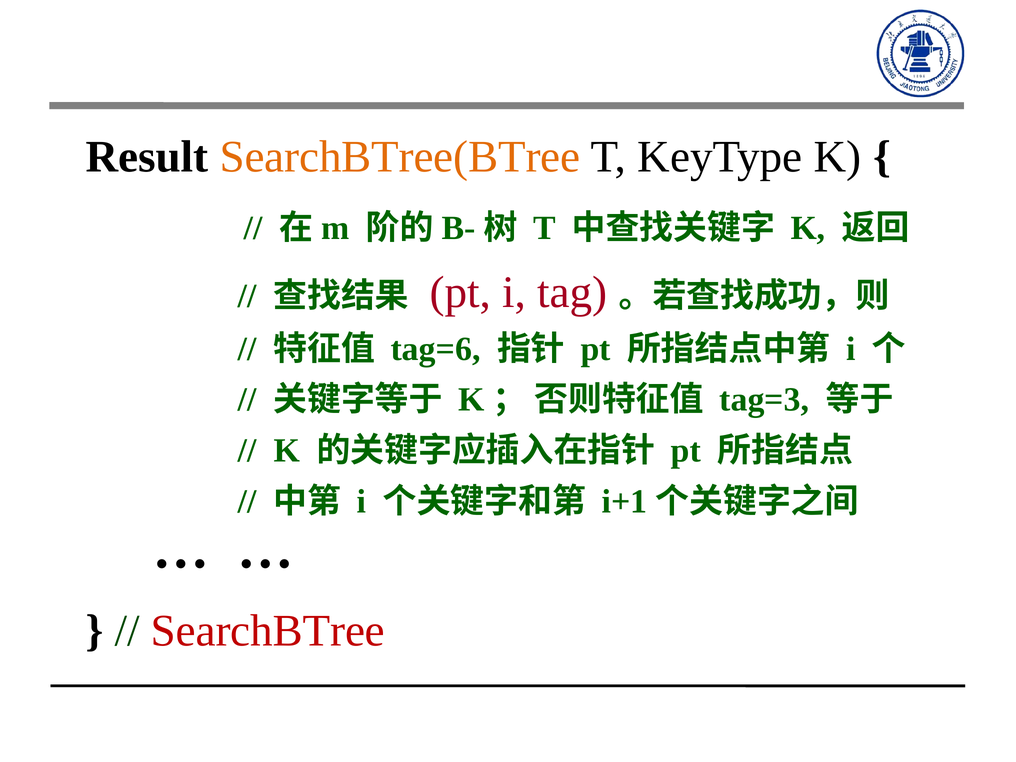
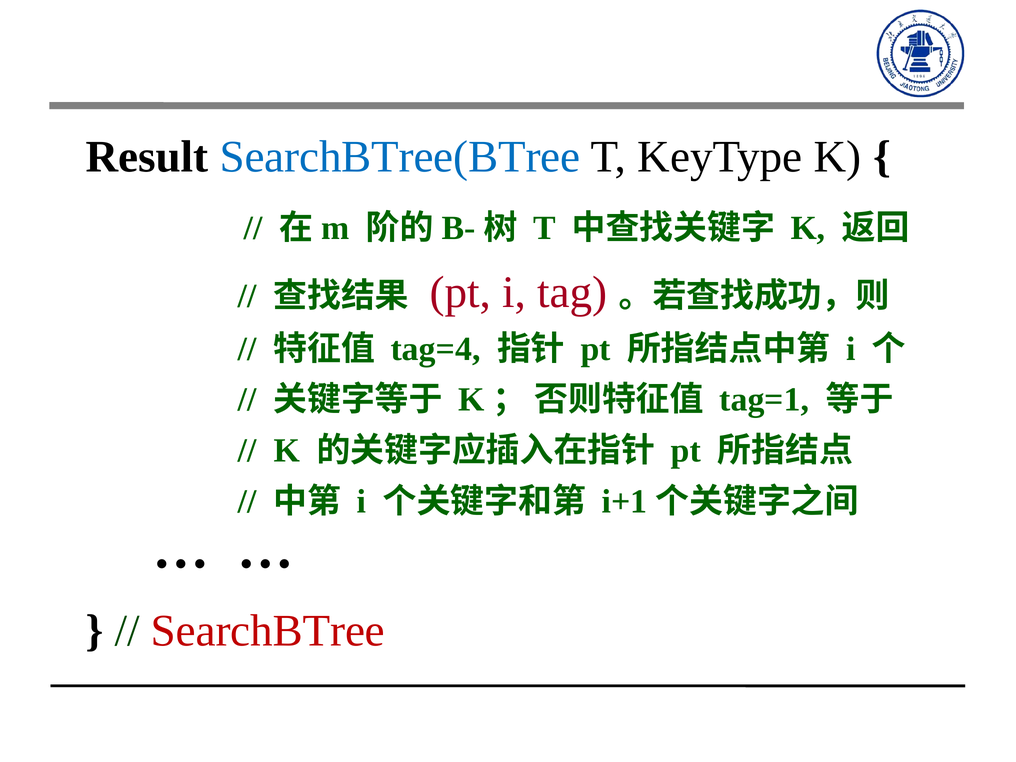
SearchBTree(BTree colour: orange -> blue (400, 157)
tag=6: tag=6 -> tag=4 (436, 349)
tag=3: tag=3 -> tag=1 (764, 400)
